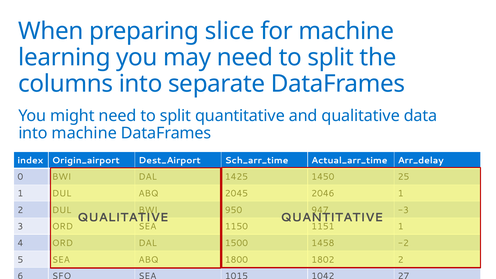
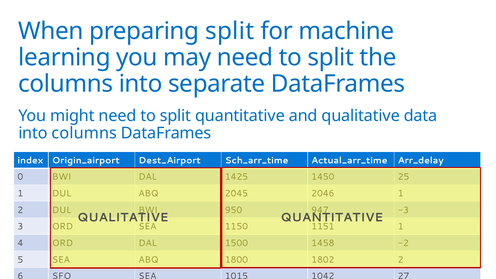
preparing slice: slice -> split (230, 31)
into machine: machine -> columns (84, 133)
